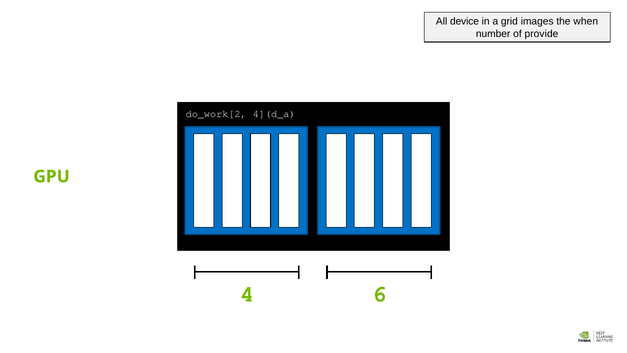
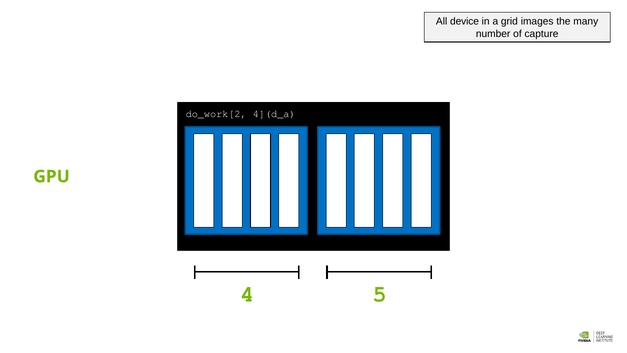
when: when -> many (586, 22)
provide: provide -> capture (541, 34)
6: 6 -> 5 (380, 294)
